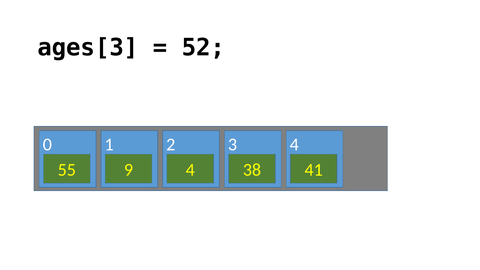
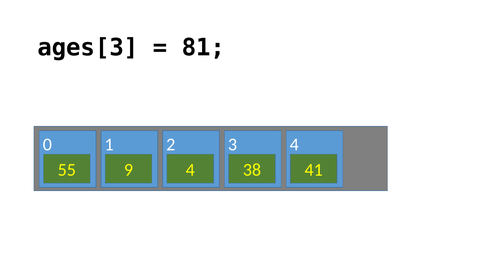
52: 52 -> 81 (203, 48)
